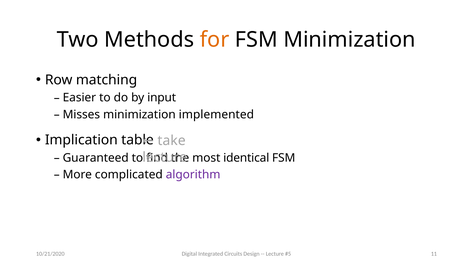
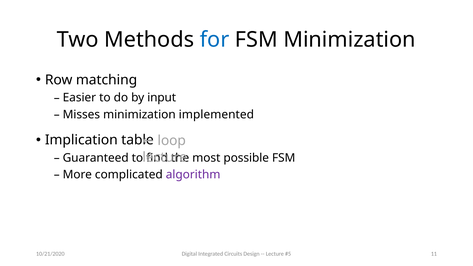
for colour: orange -> blue (215, 40)
take: take -> loop (172, 141)
identical: identical -> possible (246, 158)
